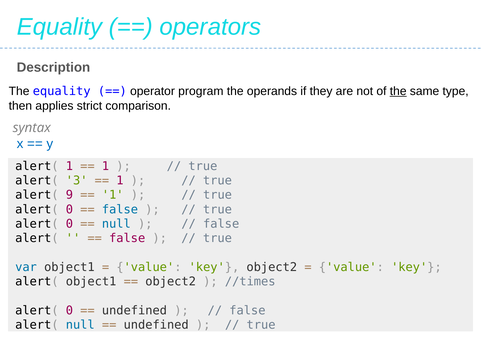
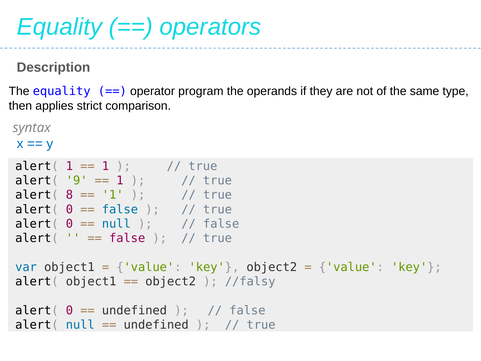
the underline: present -> none (398, 91)
3: 3 -> 9 (77, 180)
9: 9 -> 8 (69, 195)
//times: //times -> //falsy (250, 281)
